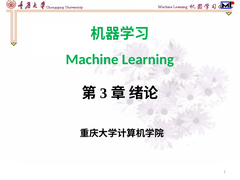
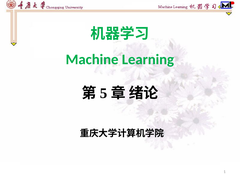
3: 3 -> 5 (104, 93)
